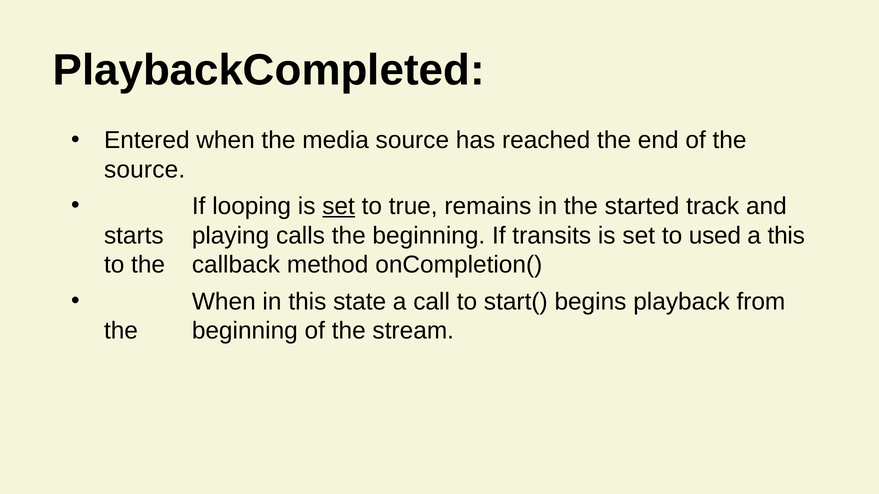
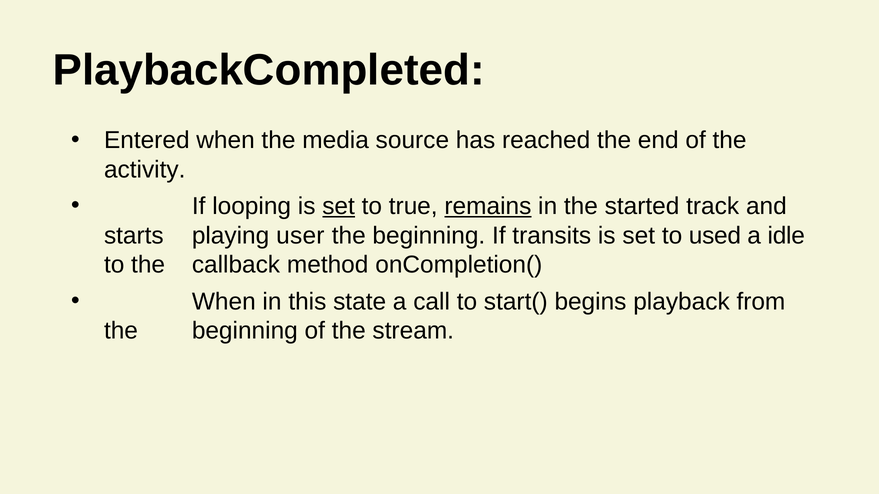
source: source -> activity (145, 170)
remains underline: none -> present (488, 206)
calls: calls -> user (300, 236)
a this: this -> idle (786, 236)
